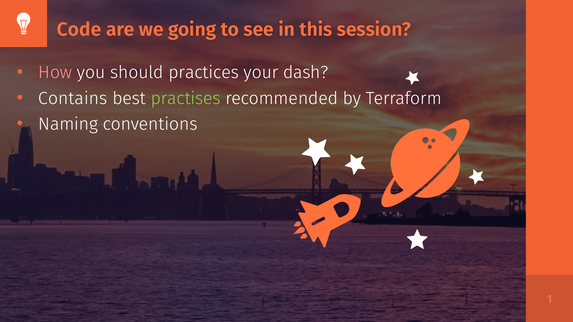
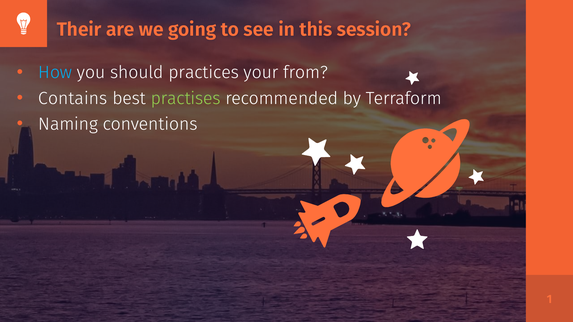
Code: Code -> Their (79, 30)
How colour: pink -> light blue (55, 73)
dash: dash -> from (306, 73)
